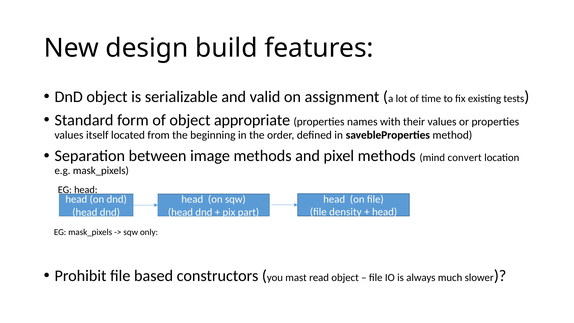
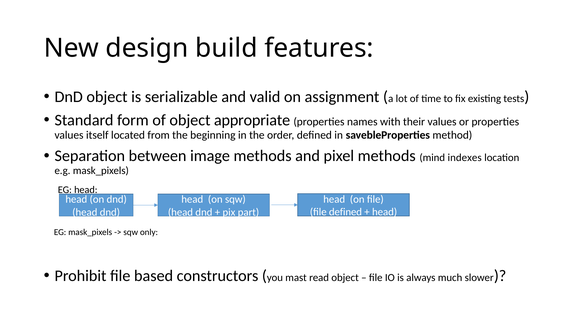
convert: convert -> indexes (465, 158)
file density: density -> defined (345, 212)
